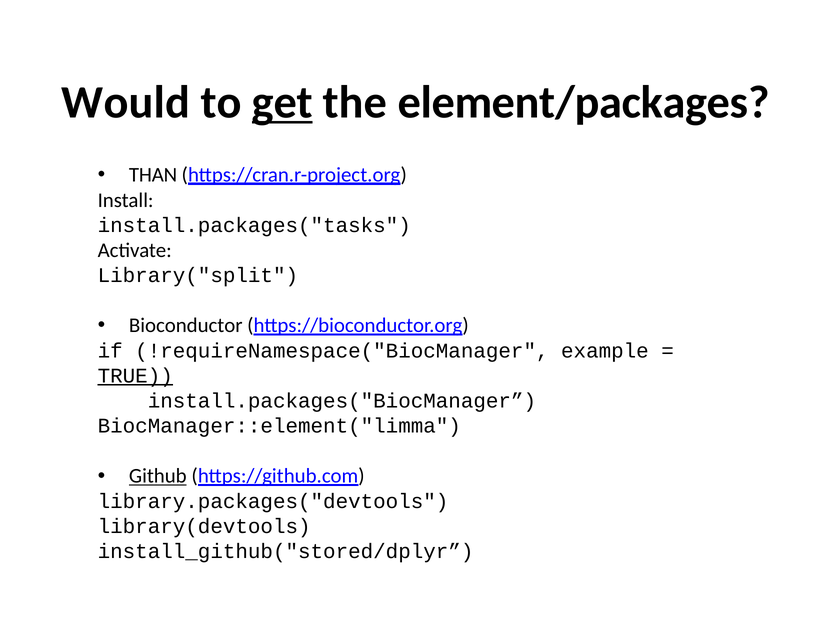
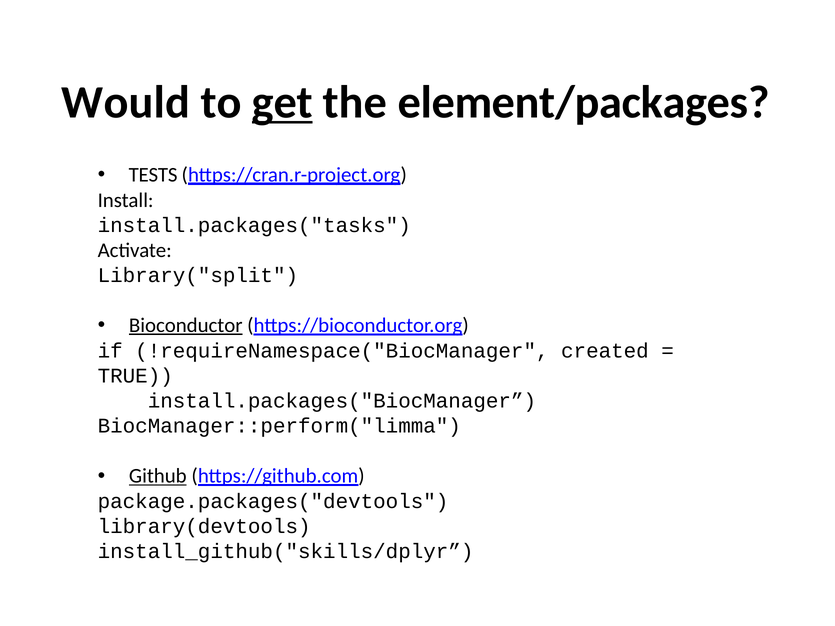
THAN: THAN -> TESTS (153, 175)
Bioconductor underline: none -> present (186, 326)
example: example -> created (605, 351)
TRUE underline: present -> none (135, 376)
BiocManager::element("limma: BiocManager::element("limma -> BiocManager::perform("limma (279, 426)
library.packages("devtools: library.packages("devtools -> package.packages("devtools (273, 502)
install_github("stored/dplyr: install_github("stored/dplyr -> install_github("skills/dplyr (286, 552)
